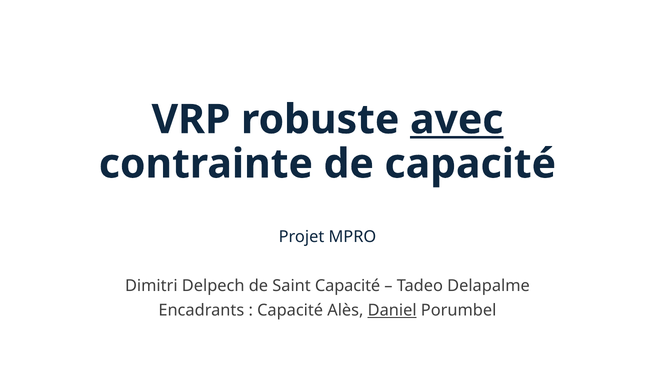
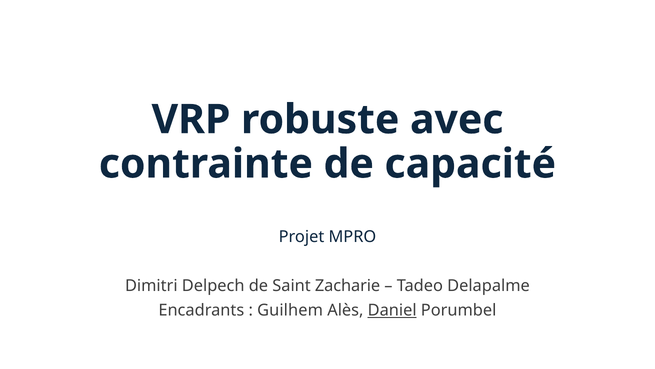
avec underline: present -> none (457, 120)
Saint Capacité: Capacité -> Zacharie (348, 285)
Capacité: Capacité -> Guilhem (290, 310)
